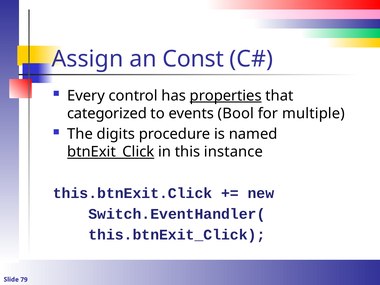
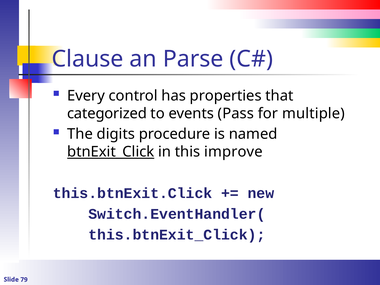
Assign: Assign -> Clause (88, 59)
Const: Const -> Parse (193, 59)
properties underline: present -> none (226, 96)
Bool: Bool -> Pass (236, 113)
instance: instance -> improve (233, 152)
